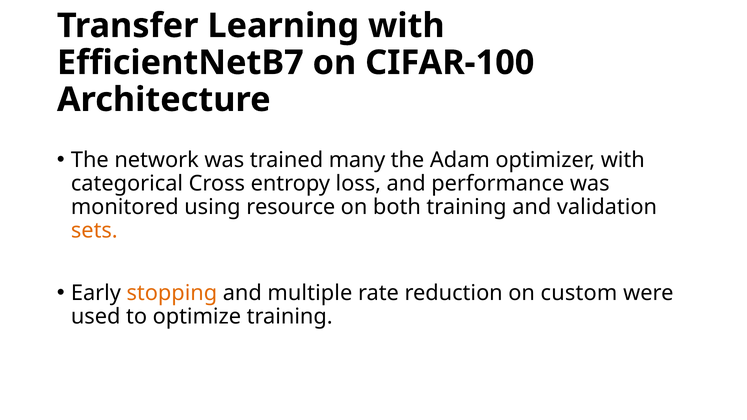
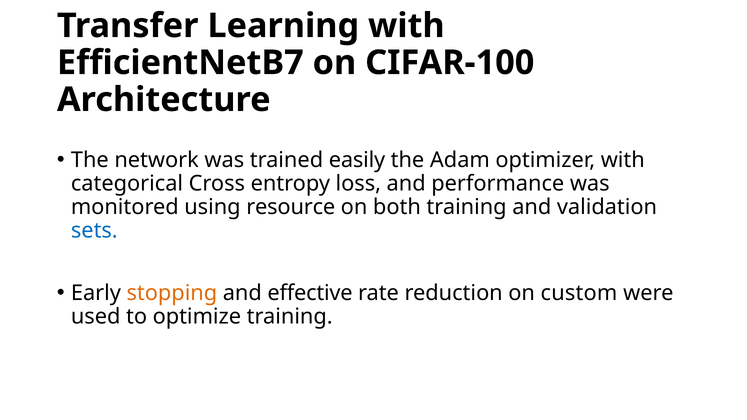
many: many -> easily (357, 160)
sets colour: orange -> blue (94, 231)
multiple: multiple -> effective (310, 293)
